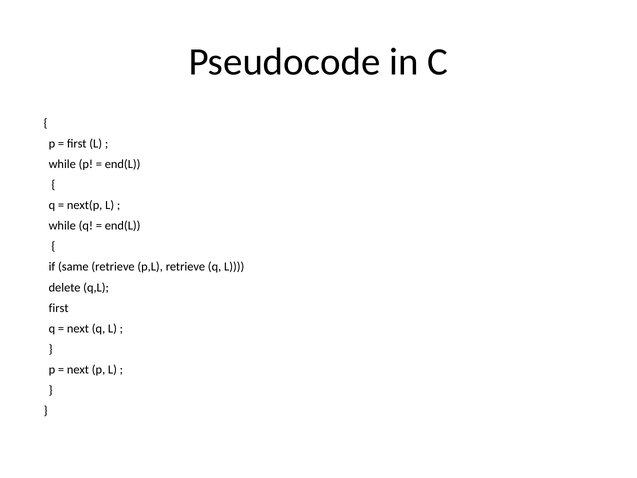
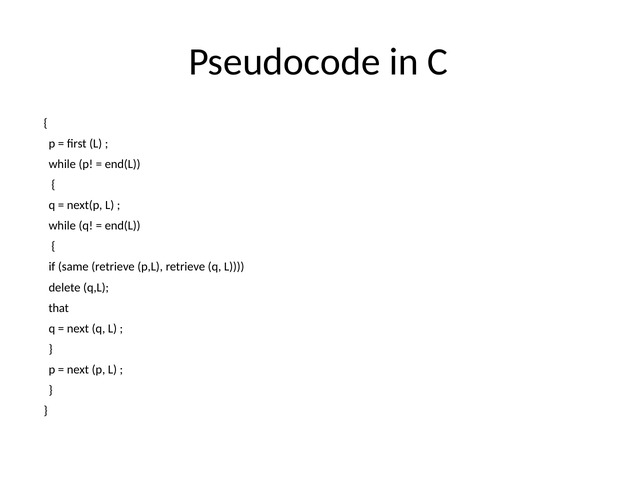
first: first -> that (59, 308)
